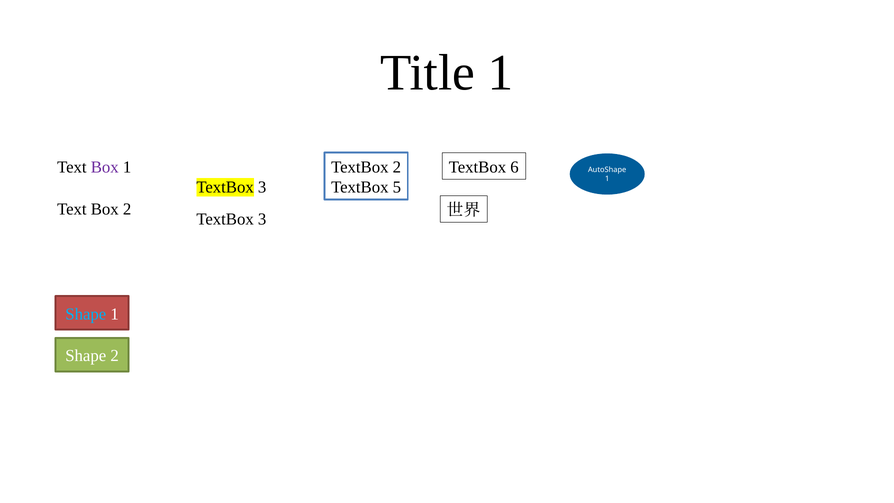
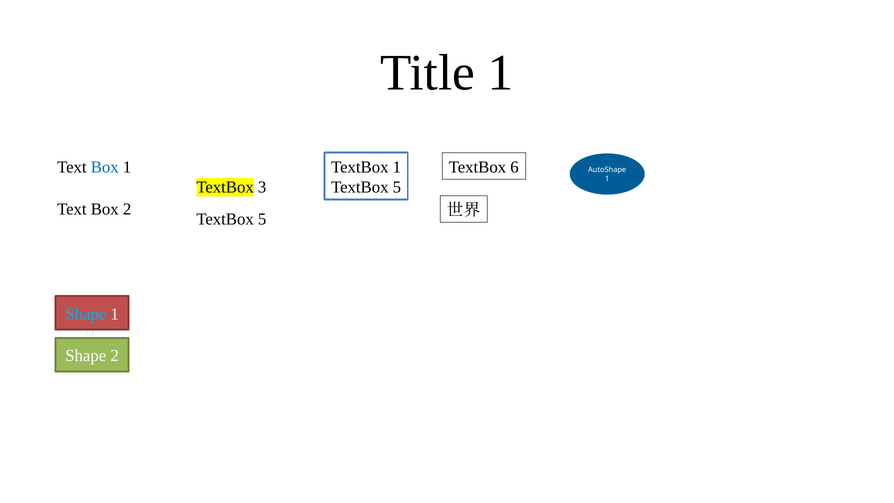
Box colour: purple -> blue (105, 167)
TextBox 2: 2 -> 1 (397, 167)
3: 3 -> 5 (262, 219)
